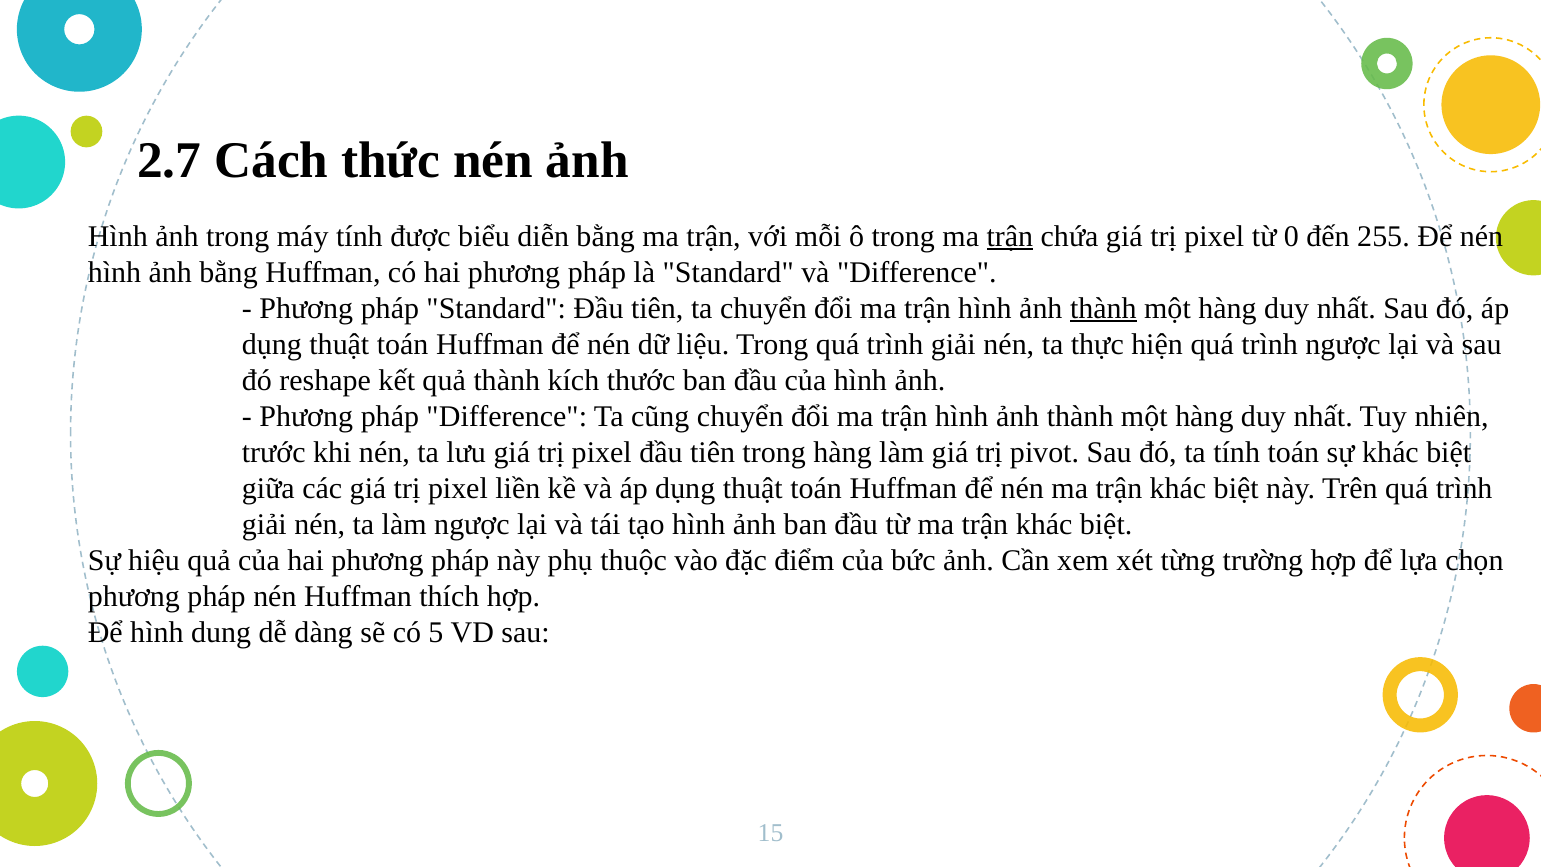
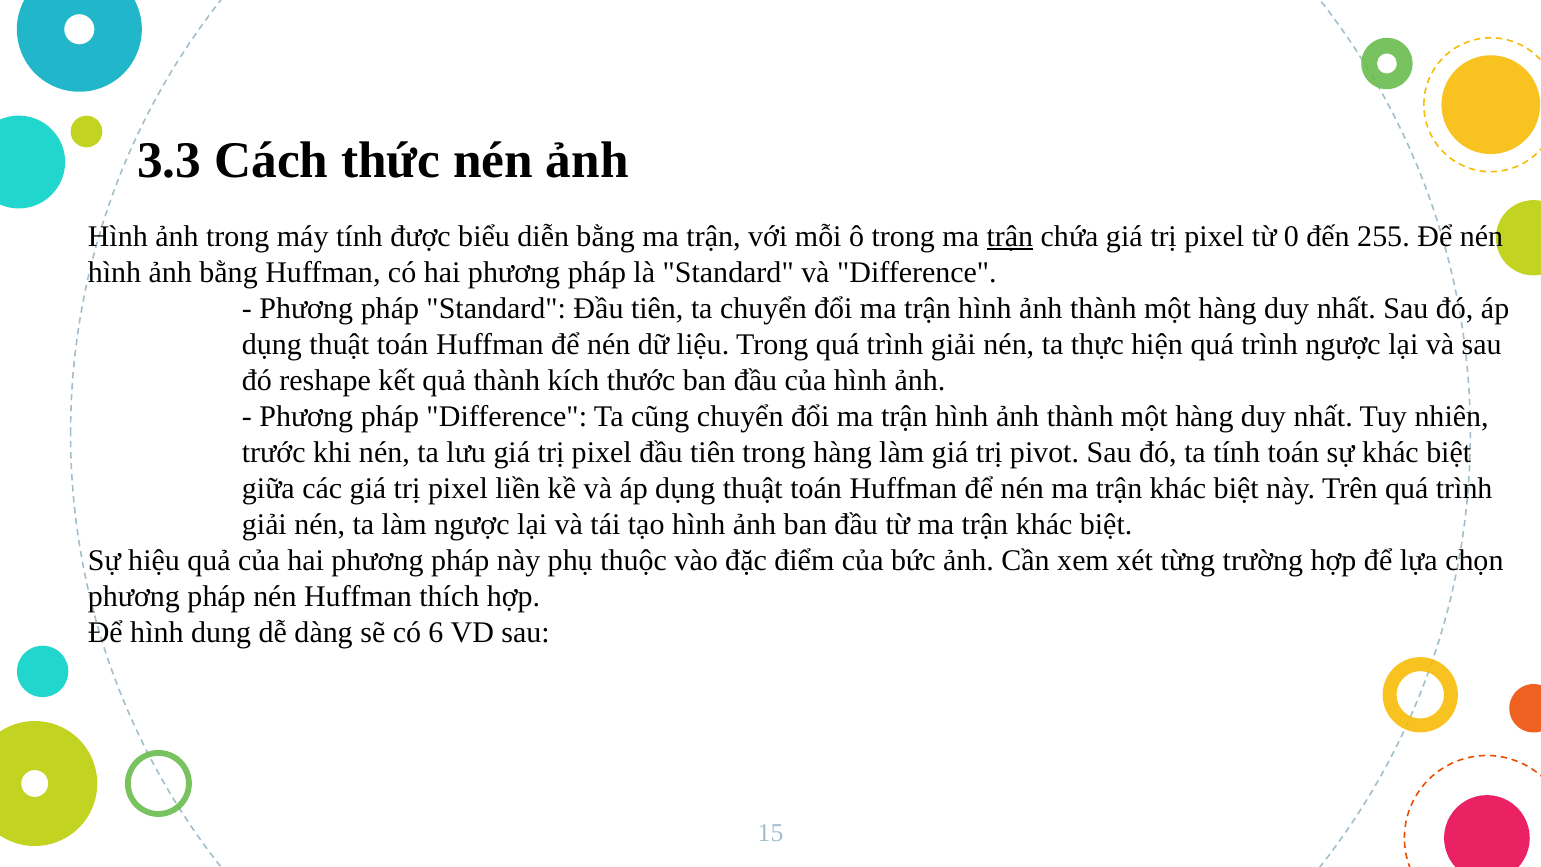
2.7: 2.7 -> 3.3 (169, 161)
thành underline: present -> none (1103, 308)
5: 5 -> 6 (436, 632)
